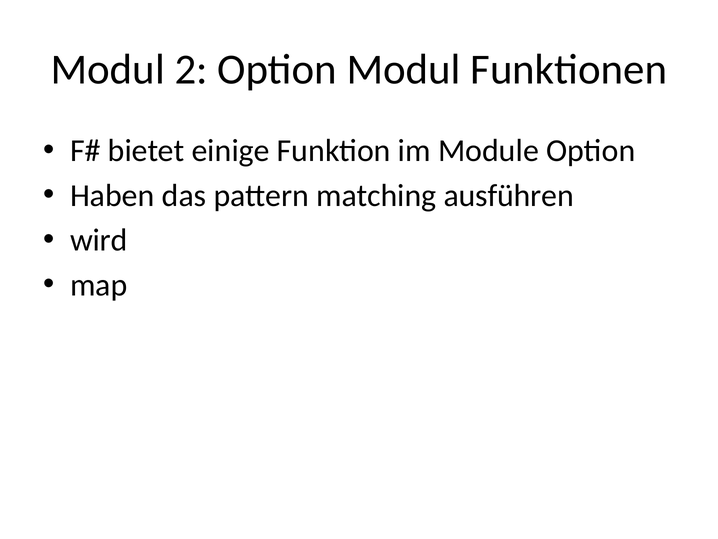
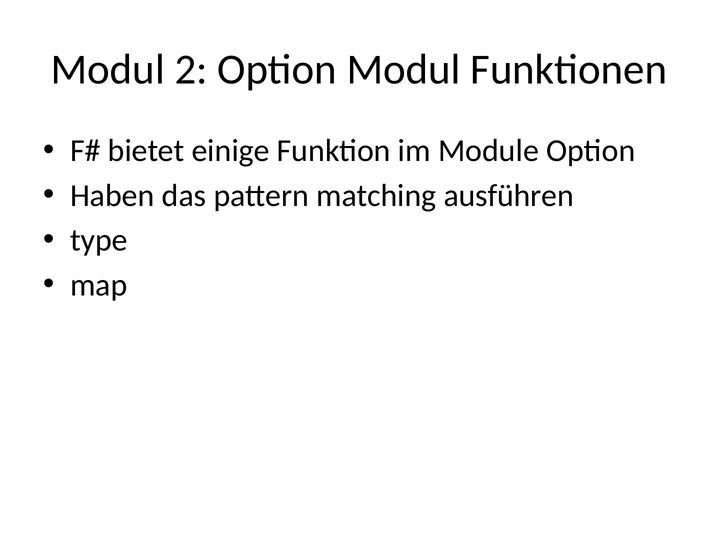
wird: wird -> type (99, 240)
